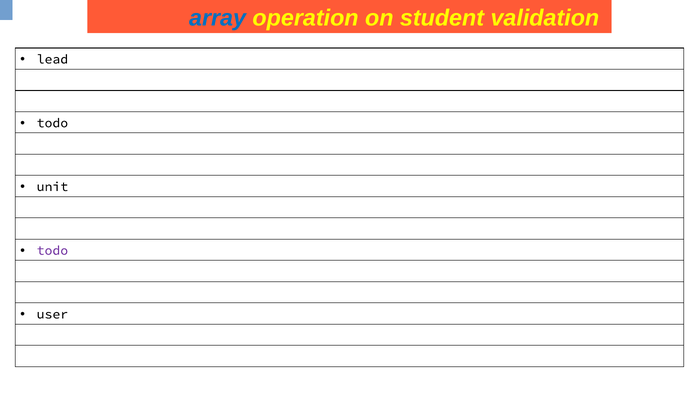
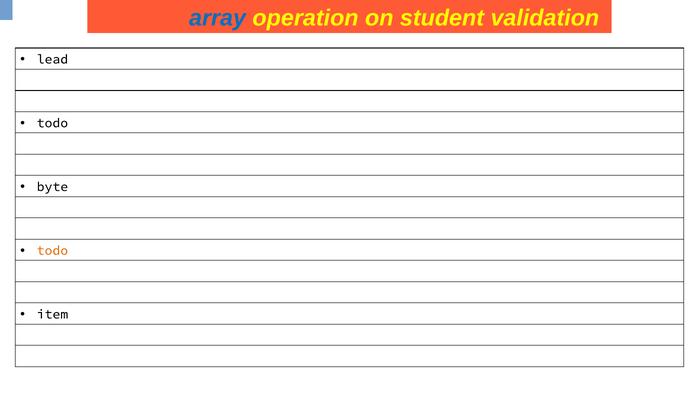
unit: unit -> byte (52, 187)
todo colour: purple -> orange (52, 251)
user: user -> item (52, 314)
